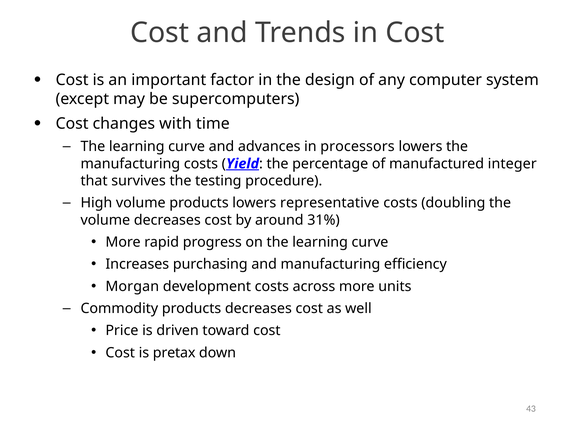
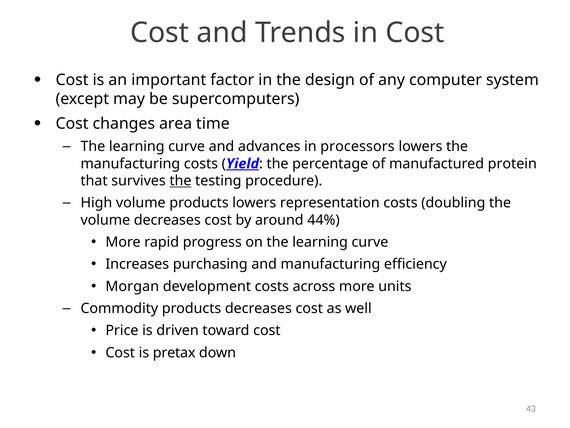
with: with -> area (176, 124)
integer: integer -> protein (512, 164)
the underline: none -> present (180, 181)
representative: representative -> representation (330, 203)
31%: 31% -> 44% (324, 220)
